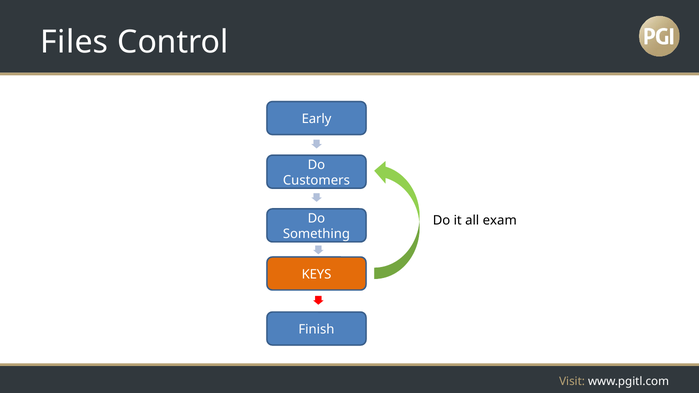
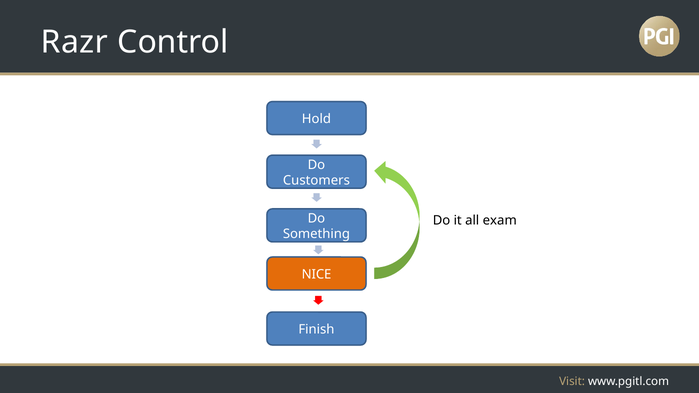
Files: Files -> Razr (74, 42)
Early: Early -> Hold (316, 119)
KEYS: KEYS -> NICE (317, 275)
